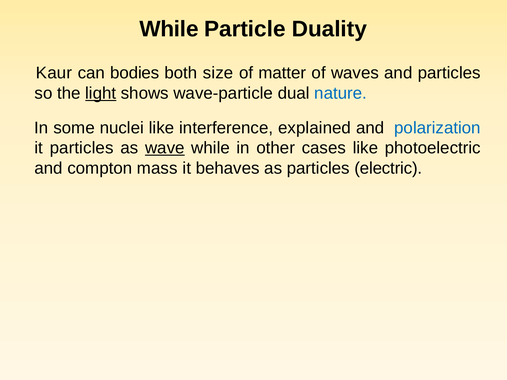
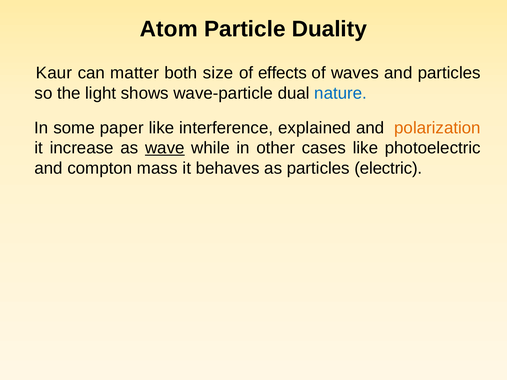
While: While -> Atom (169, 29)
bodies: bodies -> matter (135, 73)
matter: matter -> effects (282, 73)
light underline: present -> none (101, 93)
nuclei: nuclei -> paper (122, 128)
polarization colour: blue -> orange (437, 128)
it particles: particles -> increase (82, 148)
